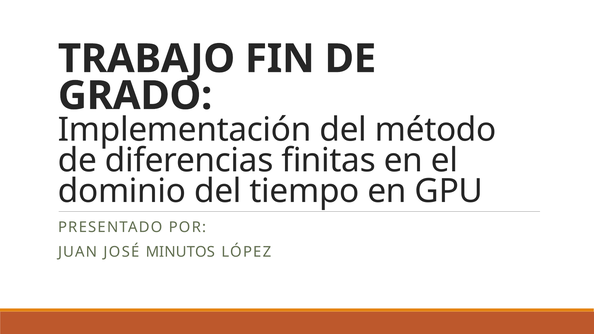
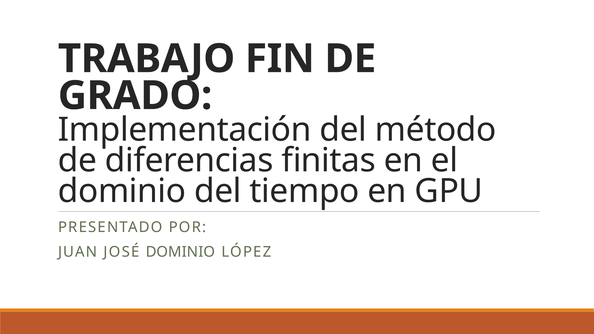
JOSÉ MINUTOS: MINUTOS -> DOMINIO (180, 252)
